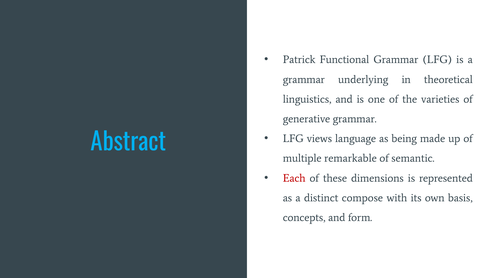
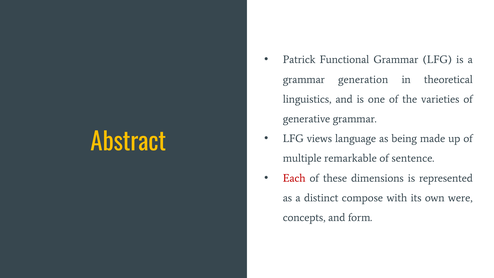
underlying: underlying -> generation (363, 79)
Abstract colour: light blue -> yellow (128, 142)
semantic: semantic -> sentence (413, 158)
basis: basis -> were (460, 198)
